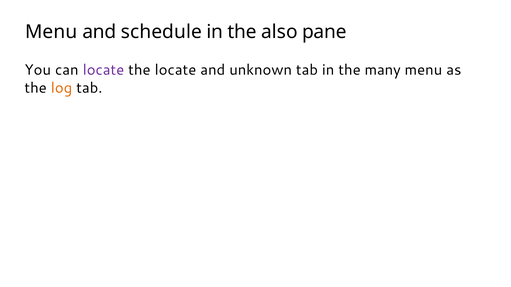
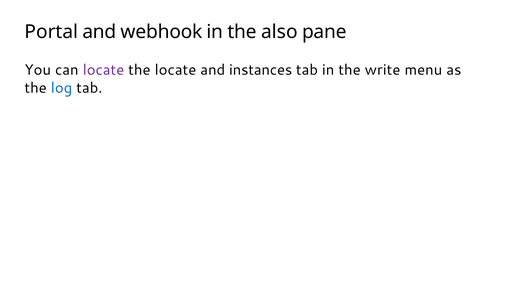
Menu: Menu -> Portal (51, 32)
schedule: schedule -> webhook (162, 32)
unknown: unknown -> instances (261, 70)
many: many -> write (383, 70)
log colour: orange -> blue (62, 88)
